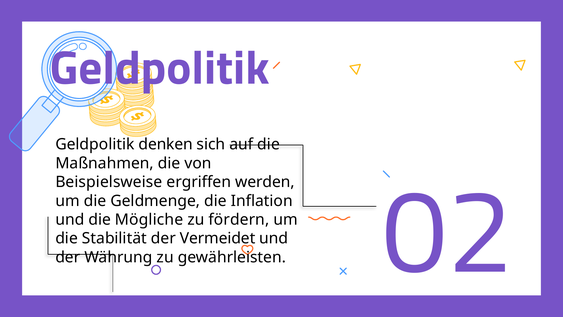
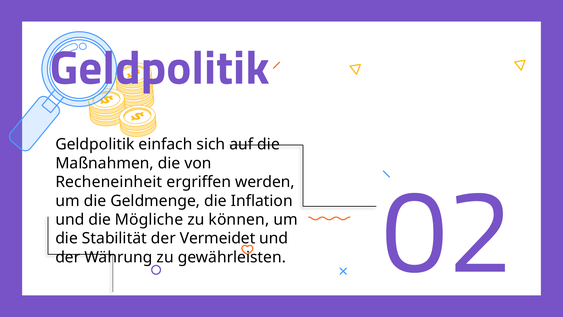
denken: denken -> einfach (166, 144)
Beispielsweise: Beispielsweise -> Recheneinheit (109, 182)
fördern: fördern -> können (239, 219)
